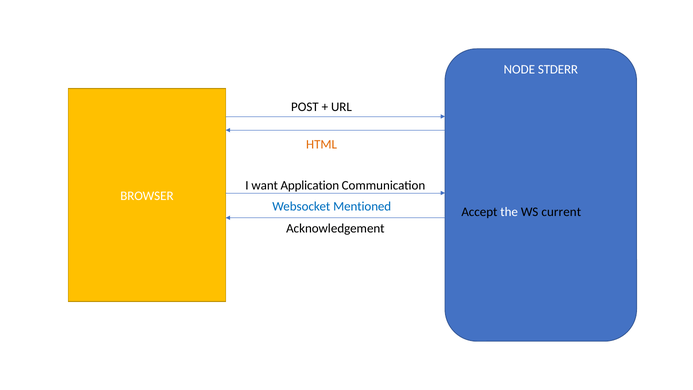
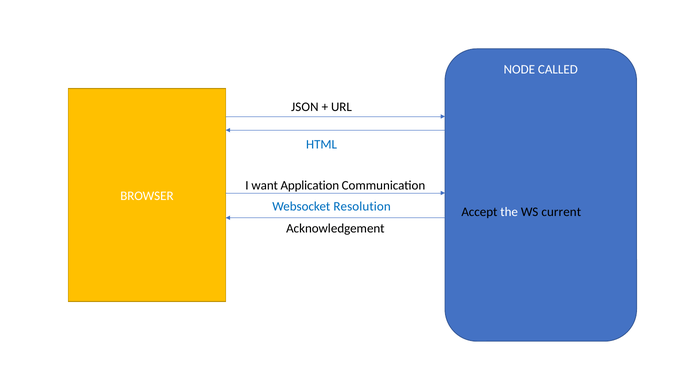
STDERR: STDERR -> CALLED (558, 69)
POST: POST -> JSON (305, 107)
HTML colour: orange -> blue (322, 145)
Mentioned: Mentioned -> Resolution (362, 206)
